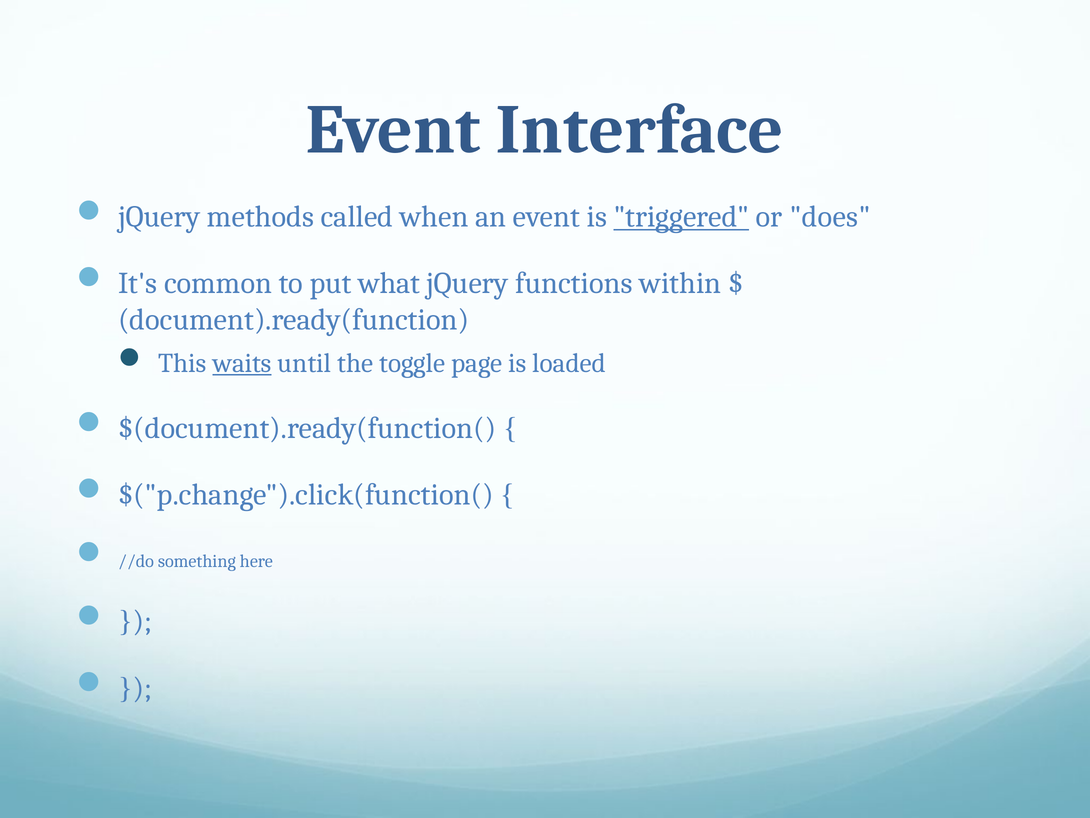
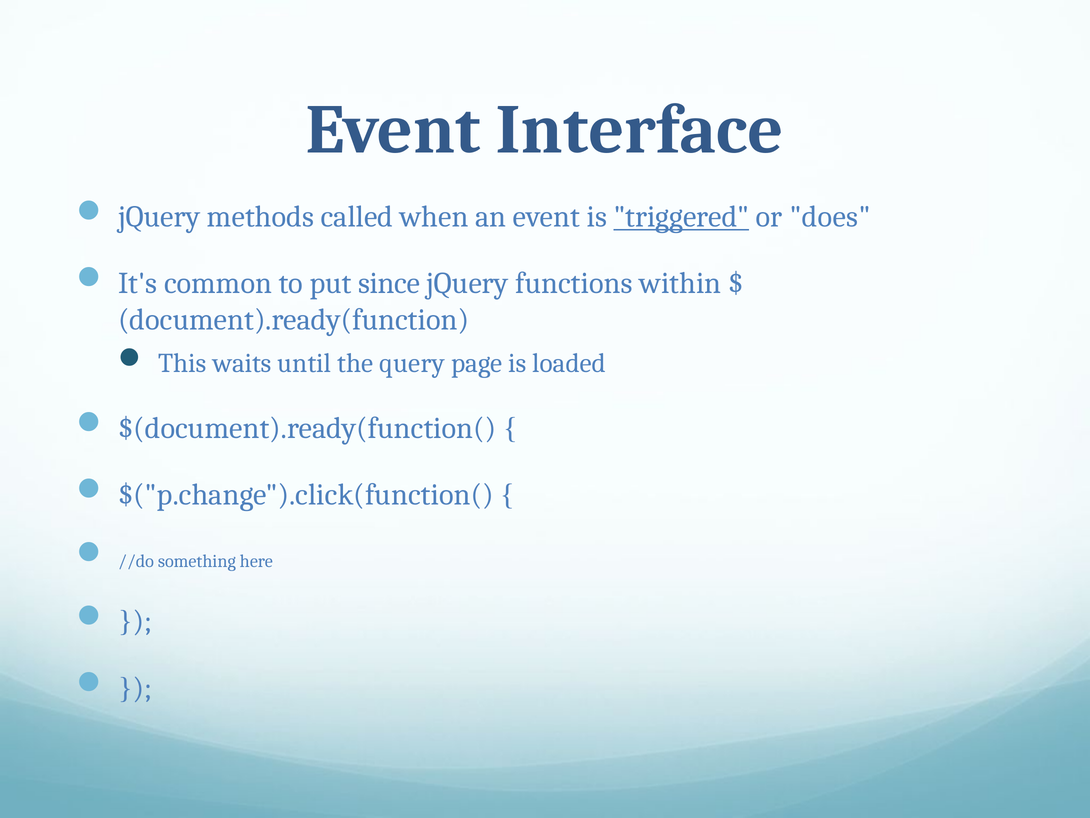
what: what -> since (389, 283)
waits underline: present -> none (242, 363)
toggle: toggle -> query (412, 363)
